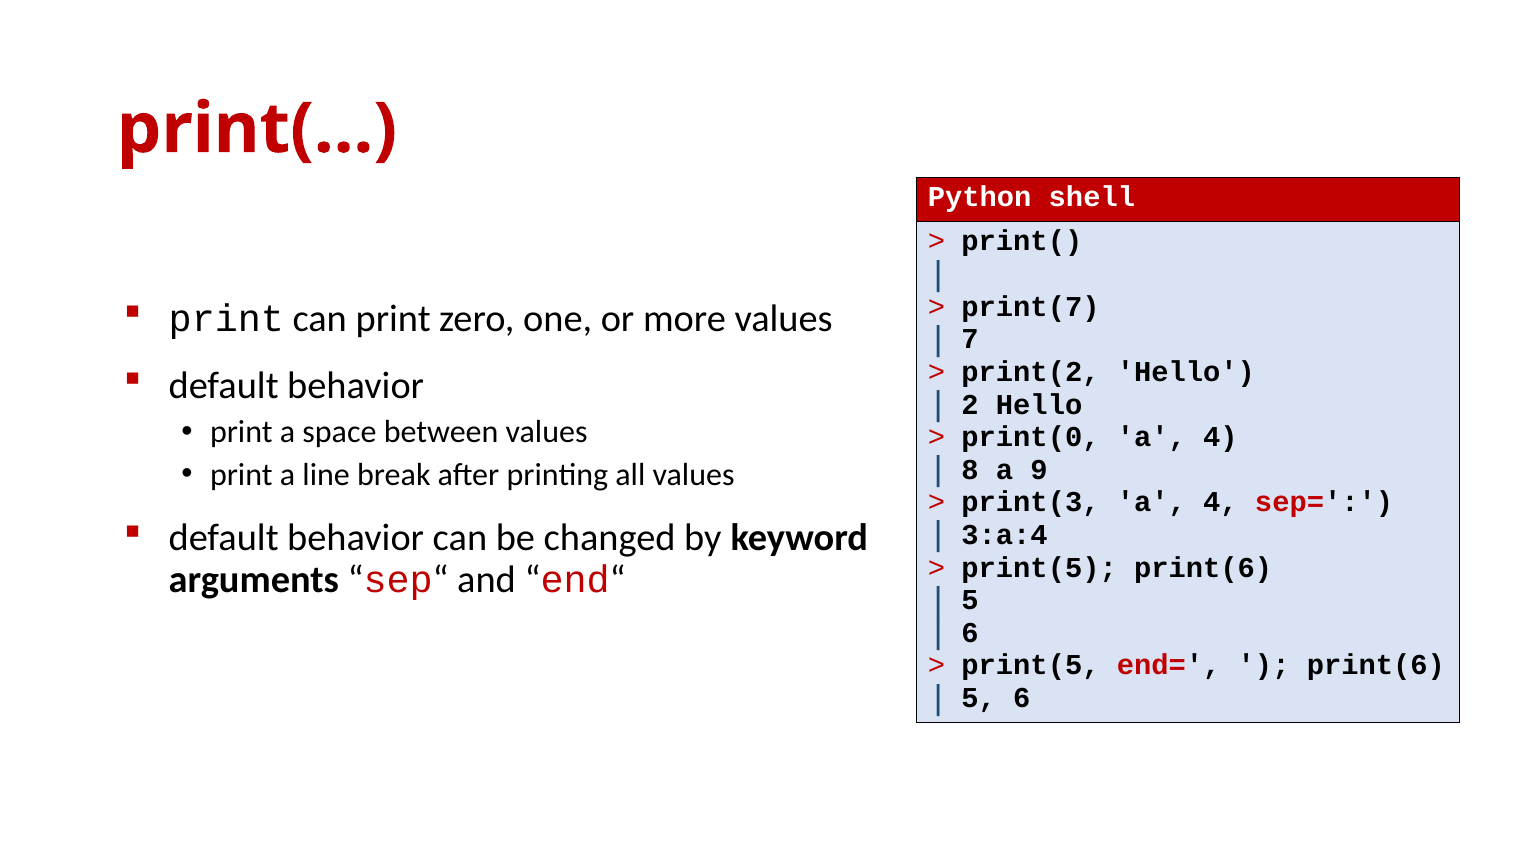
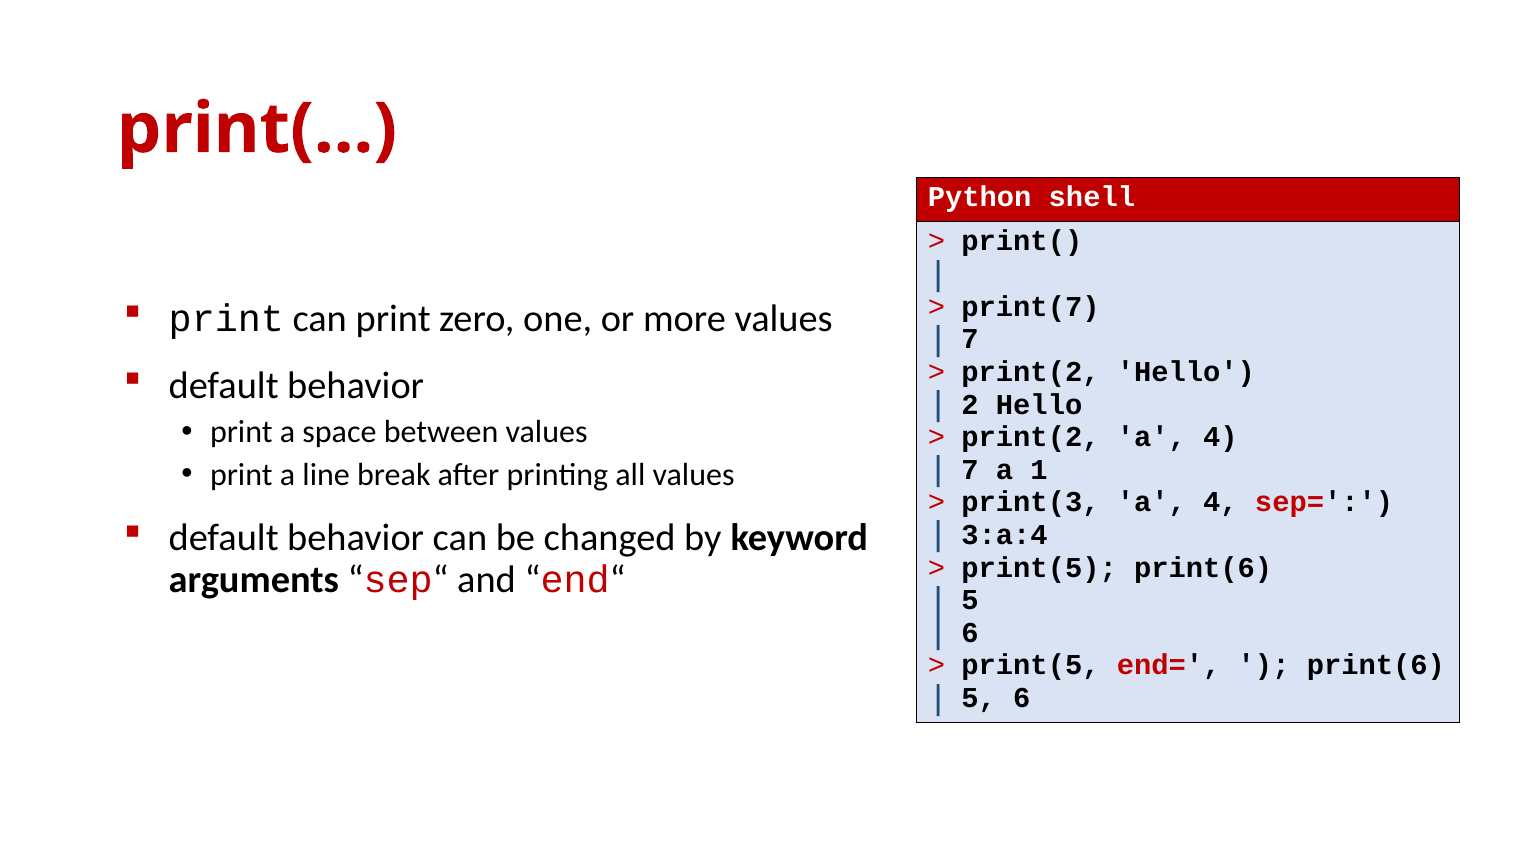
print(0: print(0 -> print(2 (1030, 437)
8: 8 -> 7 (970, 470)
9: 9 -> 1 (1039, 470)
